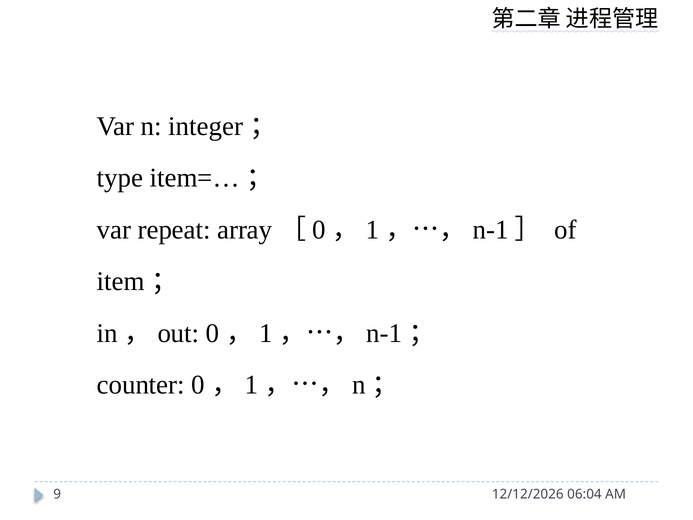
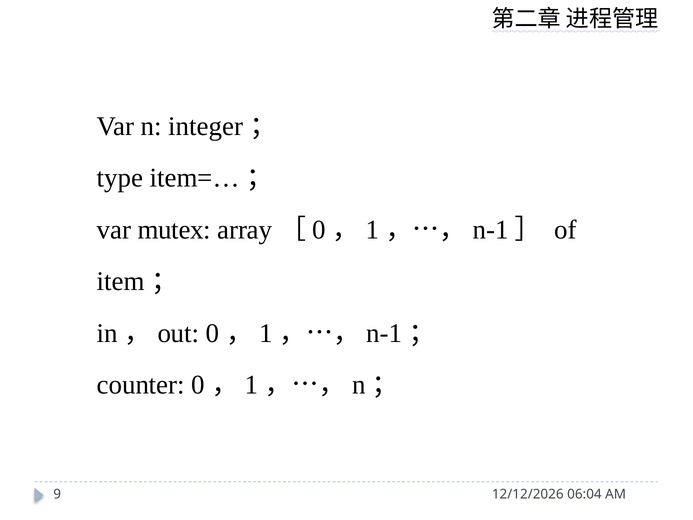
repeat: repeat -> mutex (174, 230)
